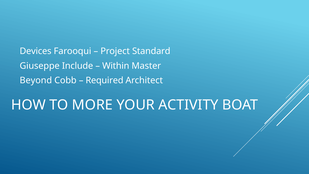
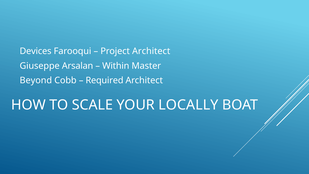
Project Standard: Standard -> Architect (151, 51)
Include: Include -> Arsalan (78, 66)
MORE: MORE -> SCALE (92, 105)
ACTIVITY: ACTIVITY -> LOCALLY (188, 105)
